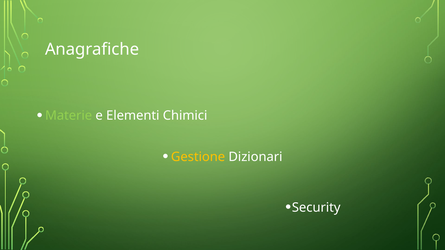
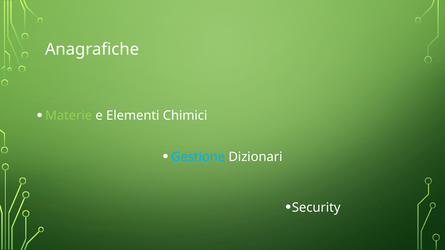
Gestione colour: yellow -> light blue (198, 157)
